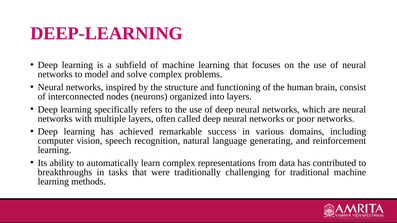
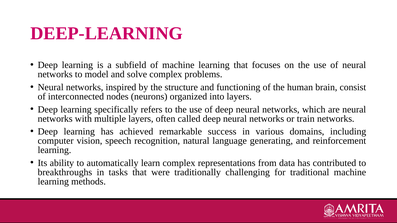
poor: poor -> train (306, 119)
